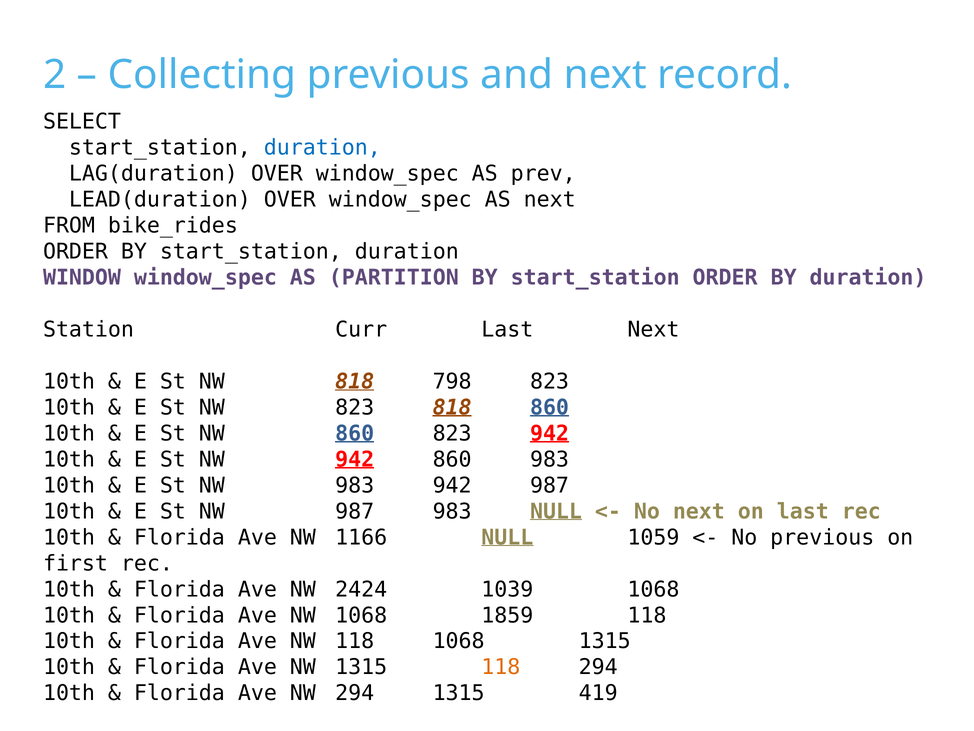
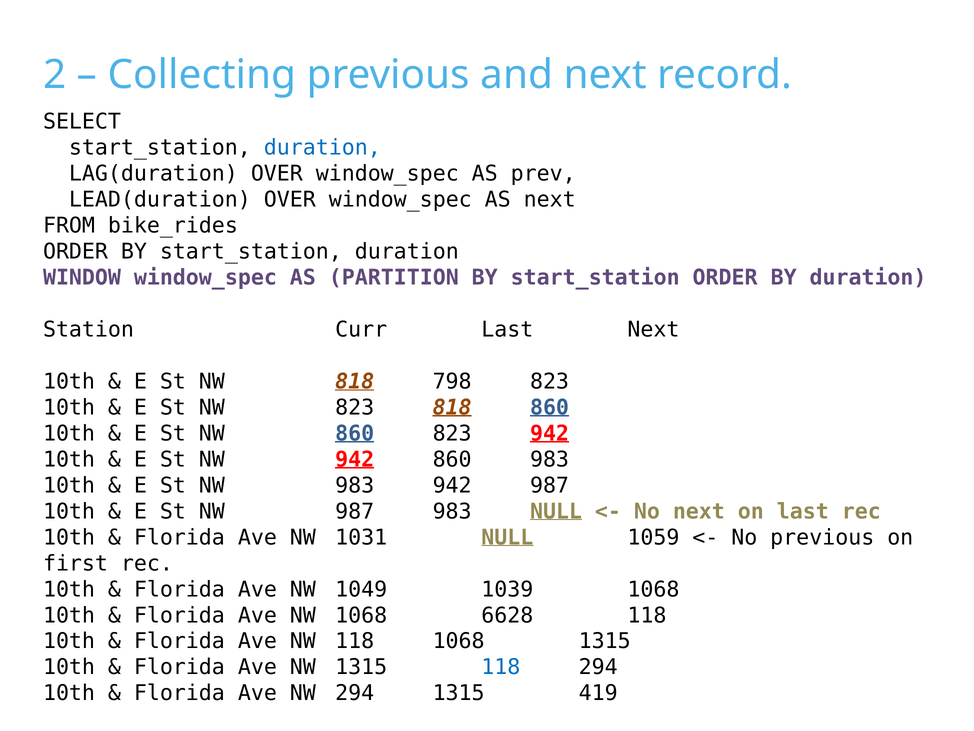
1166: 1166 -> 1031 (361, 537)
2424: 2424 -> 1049 (361, 589)
1859: 1859 -> 6628 (507, 615)
118 colour: orange -> blue (501, 667)
